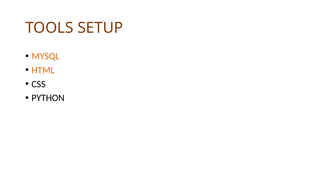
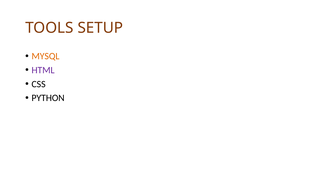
HTML colour: orange -> purple (43, 70)
